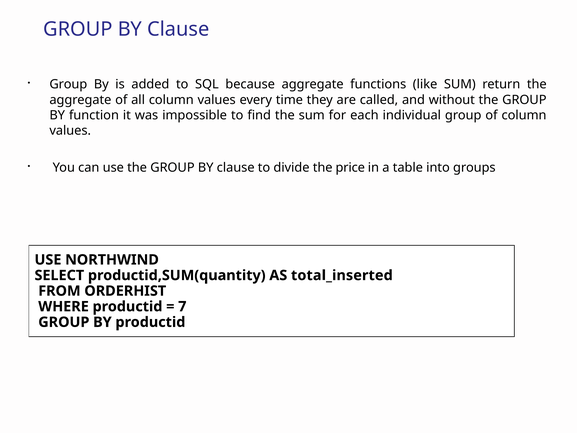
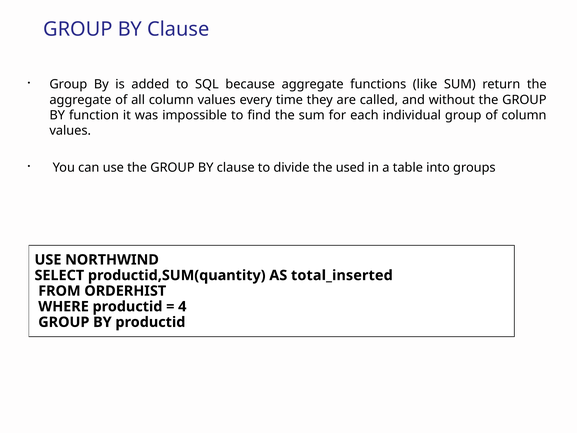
price: price -> used (350, 168)
7: 7 -> 4 (182, 306)
